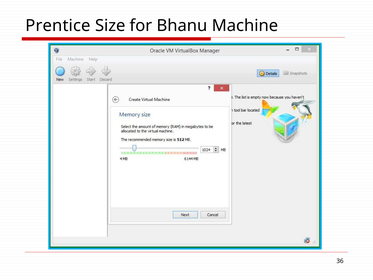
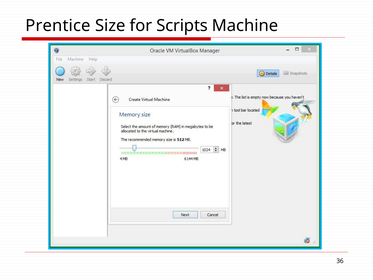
Bhanu: Bhanu -> Scripts (182, 26)
